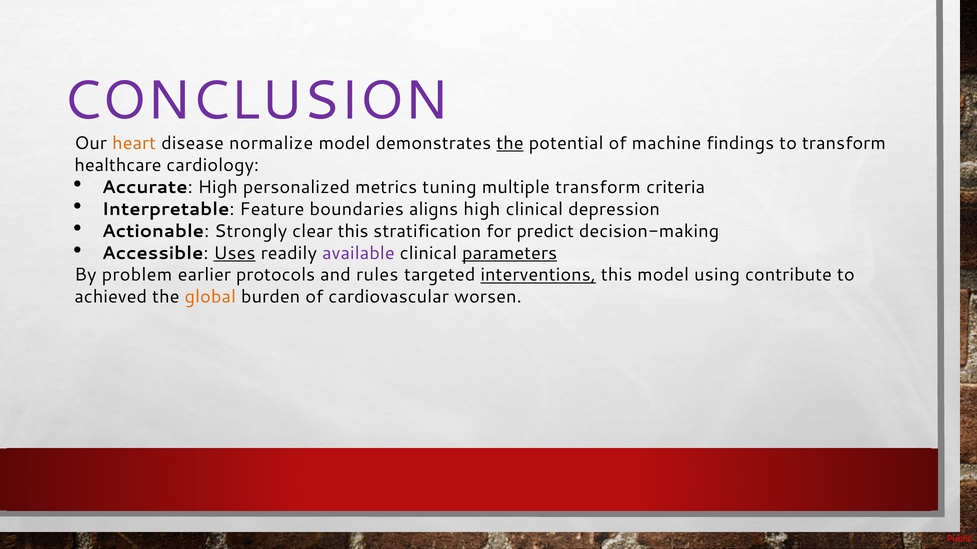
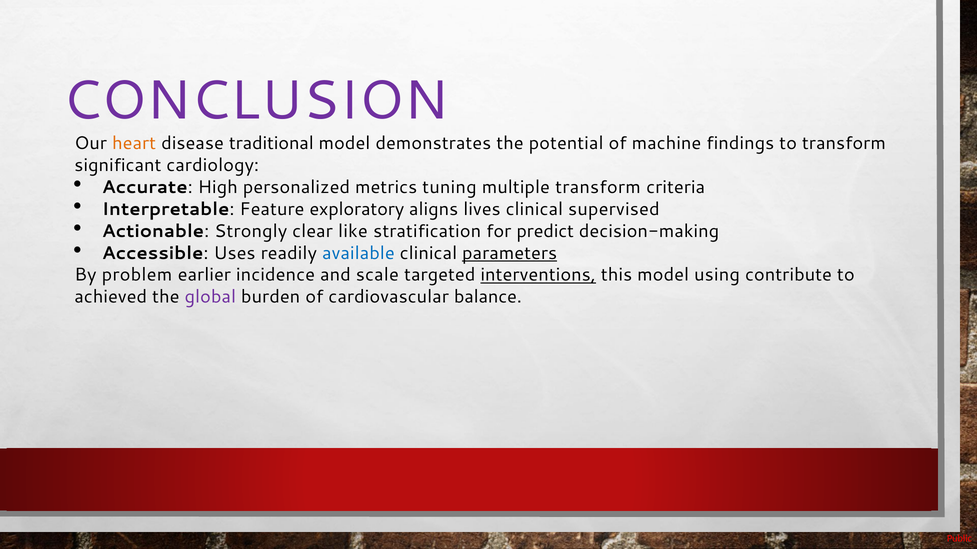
normalize: normalize -> traditional (271, 143)
the underline: present -> none (510, 143)
healthcare: healthcare -> significant (118, 165)
boundaries: boundaries -> exploratory (357, 209)
aligns high: high -> lives (482, 209)
depression: depression -> supervised (614, 209)
clear this: this -> like (353, 231)
Uses underline: present -> none (235, 253)
available colour: purple -> blue (358, 253)
protocols: protocols -> incidence (275, 275)
rules: rules -> scale (377, 275)
global colour: orange -> purple (210, 297)
worsen: worsen -> balance (488, 297)
